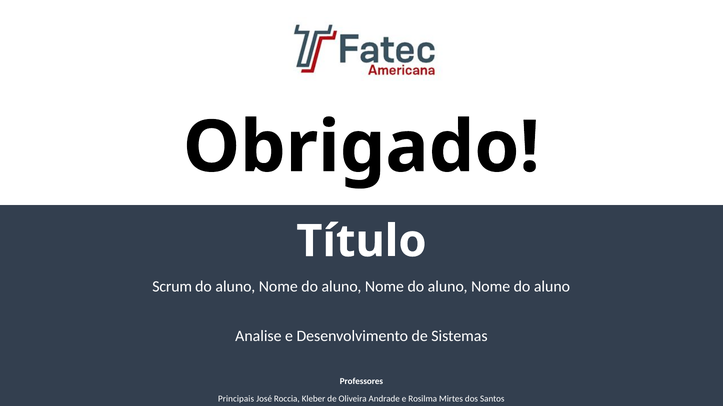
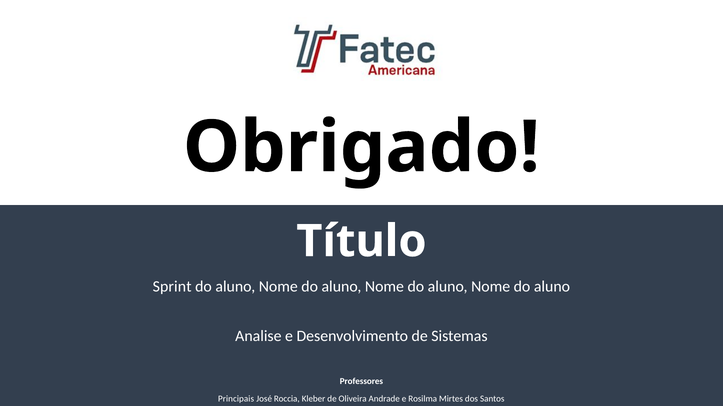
Scrum: Scrum -> Sprint (172, 287)
